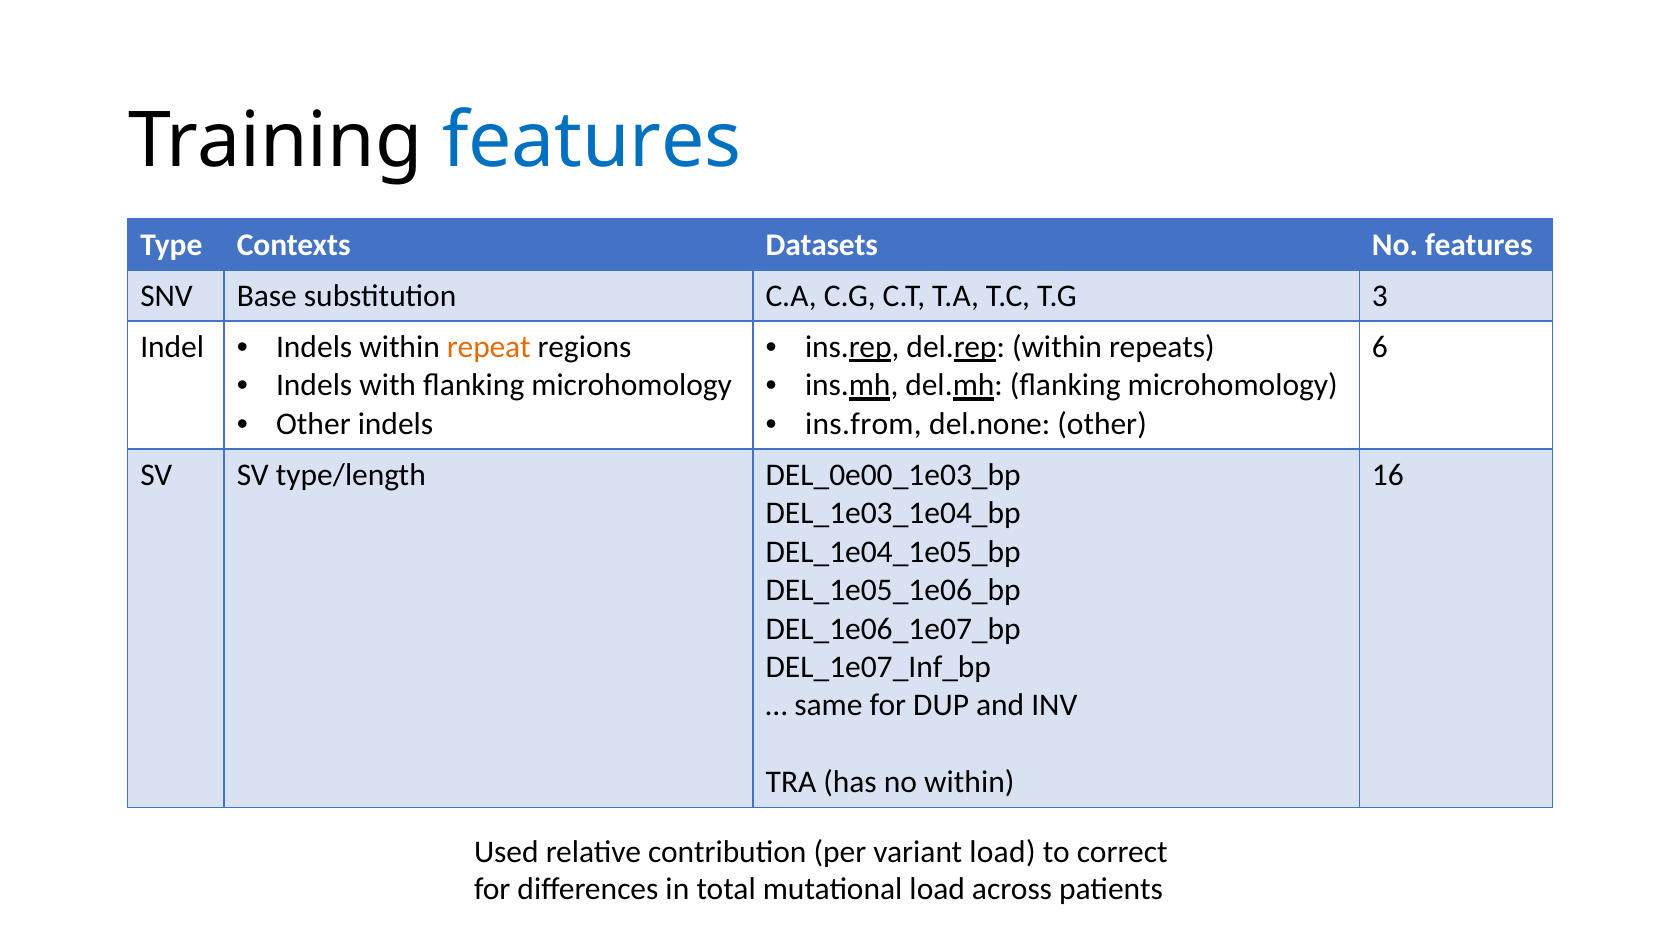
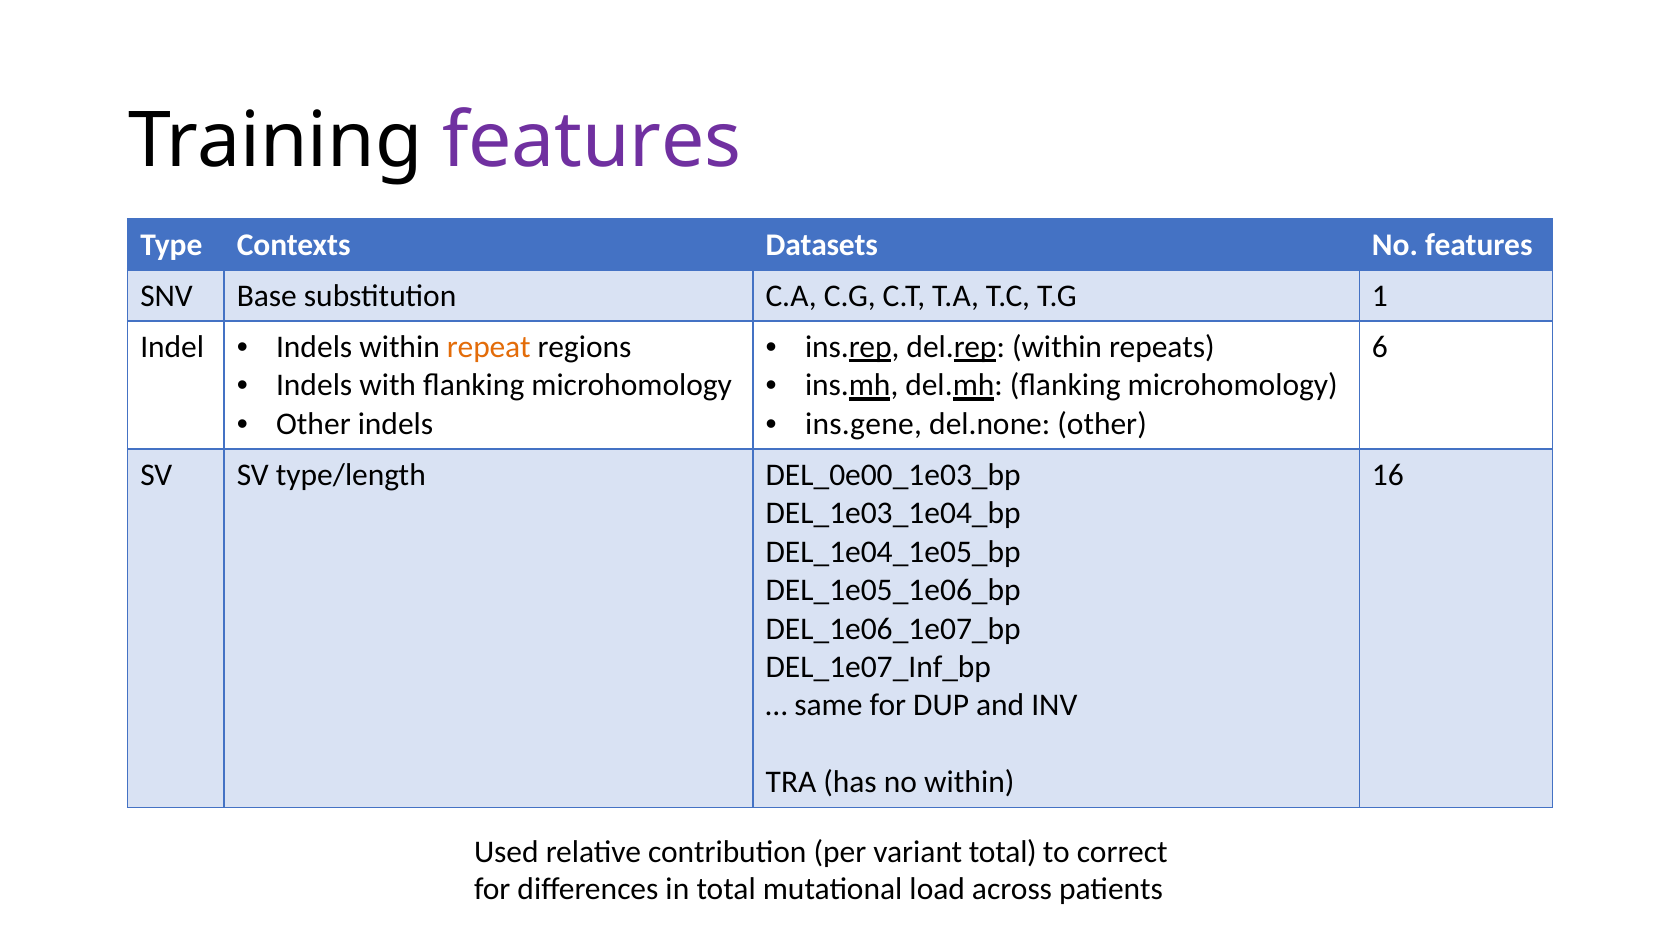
features colour: blue -> purple (592, 141)
3: 3 -> 1 (1380, 296)
ins.from: ins.from -> ins.gene (863, 424)
variant load: load -> total (1003, 852)
